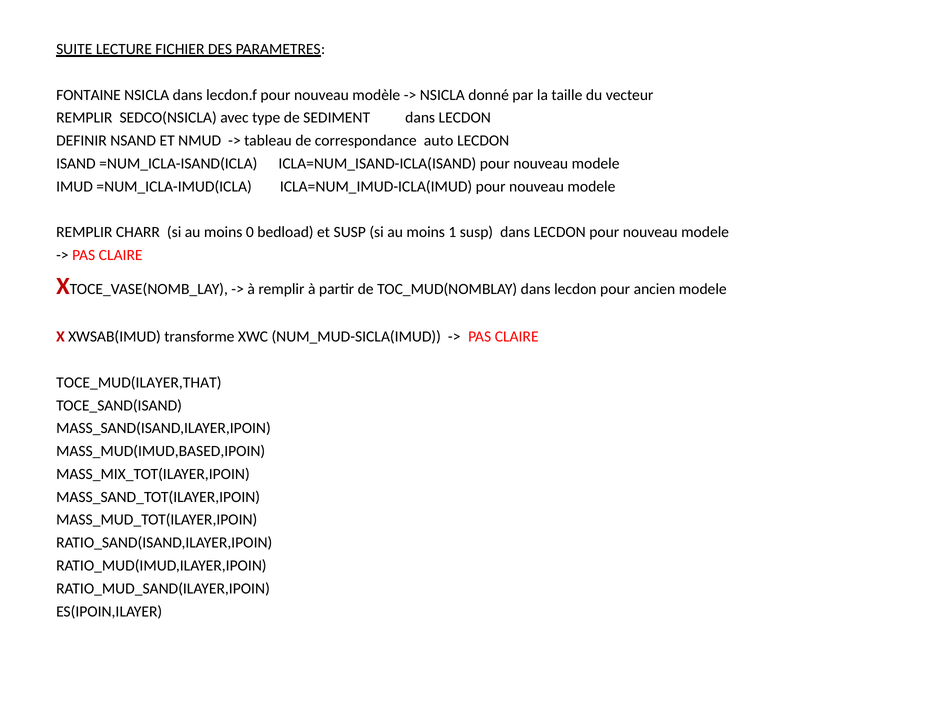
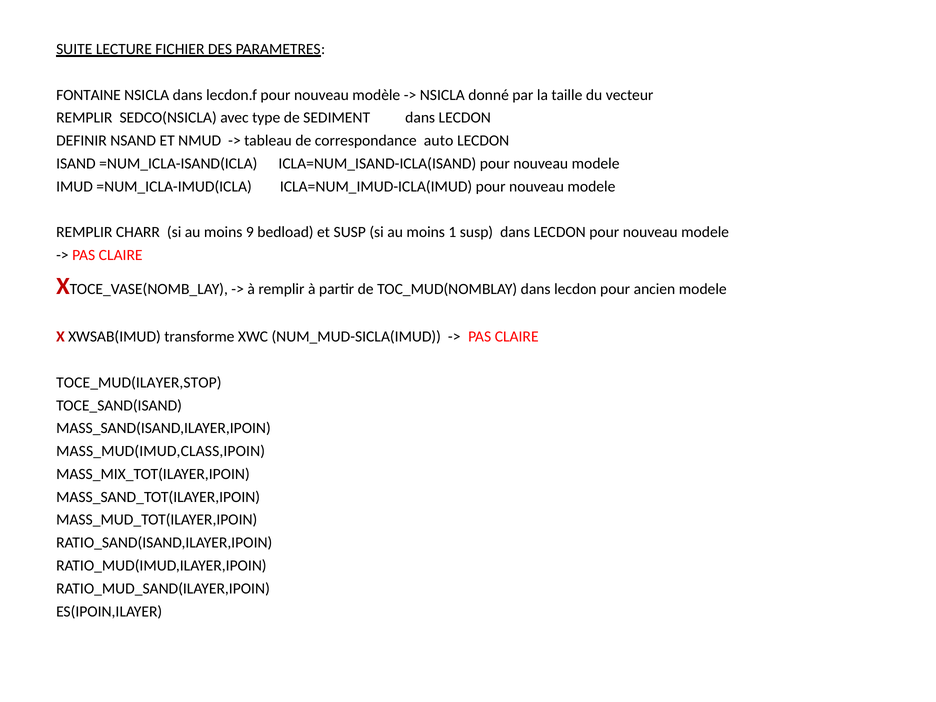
0: 0 -> 9 (250, 232)
TOCE_MUD(ILAYER,THAT: TOCE_MUD(ILAYER,THAT -> TOCE_MUD(ILAYER,STOP (139, 383)
MASS_MUD(IMUD,BASED,IPOIN: MASS_MUD(IMUD,BASED,IPOIN -> MASS_MUD(IMUD,CLASS,IPOIN (161, 451)
